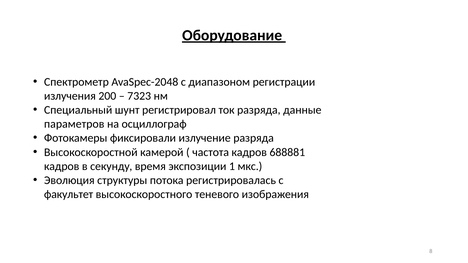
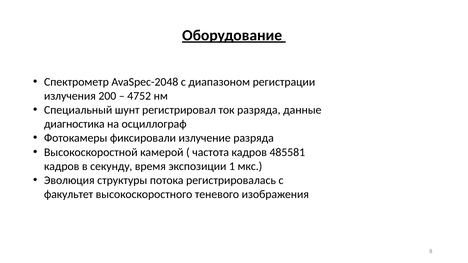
7323: 7323 -> 4752 (139, 96)
параметров: параметров -> диагностика (74, 124)
688881: 688881 -> 485581 (287, 152)
